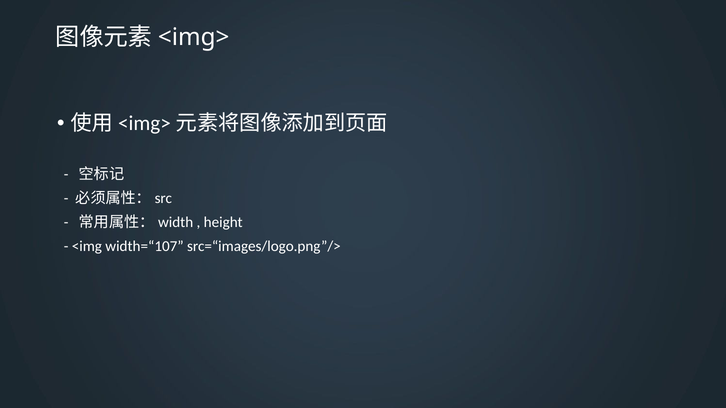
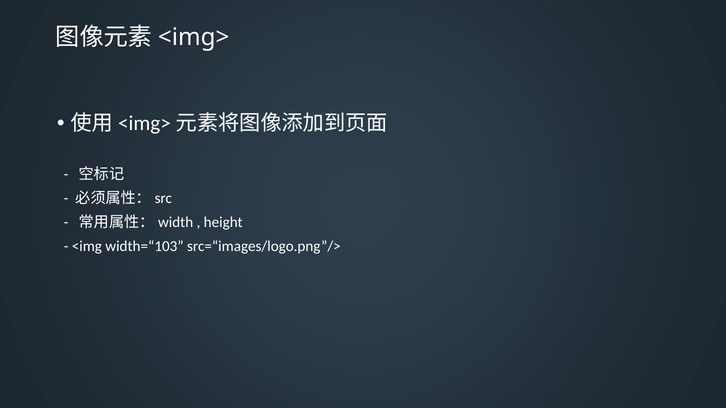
width=“107: width=“107 -> width=“103 (145, 246)
